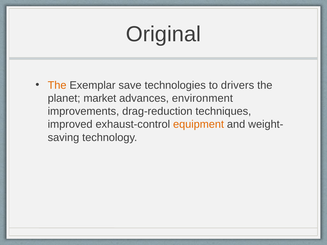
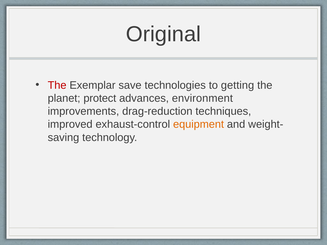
The colour: orange -> red (57, 85)
drivers: drivers -> getting (238, 85)
market: market -> protect (100, 98)
